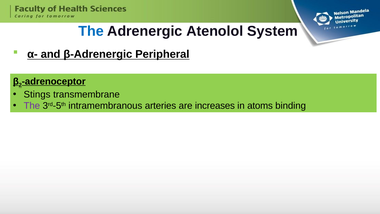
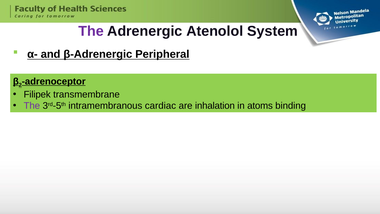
The colour: blue -> purple (91, 31)
Stings: Stings -> Filipek (37, 94)
arteries: arteries -> cardiac (160, 106)
increases: increases -> inhalation (215, 106)
